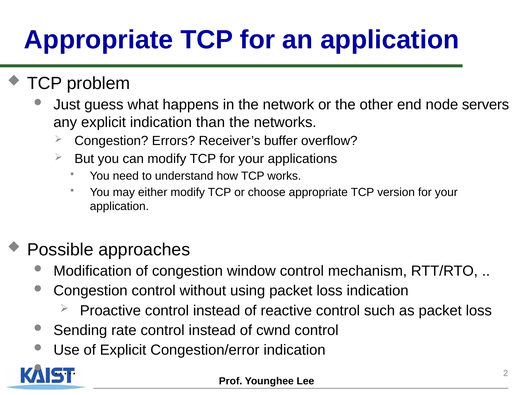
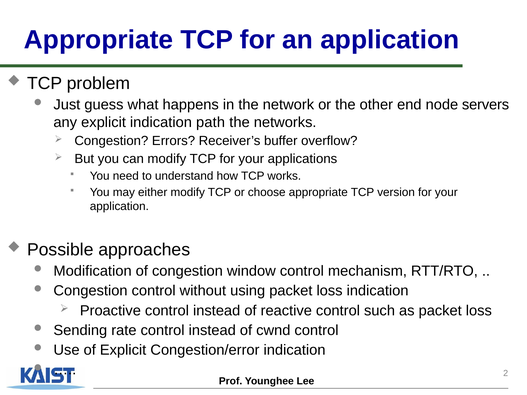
than: than -> path (211, 122)
